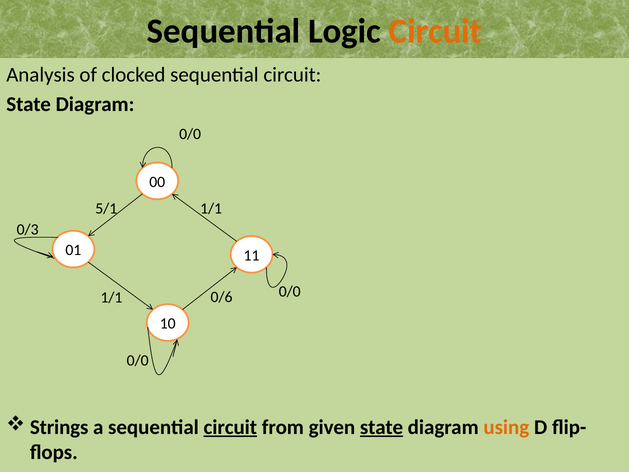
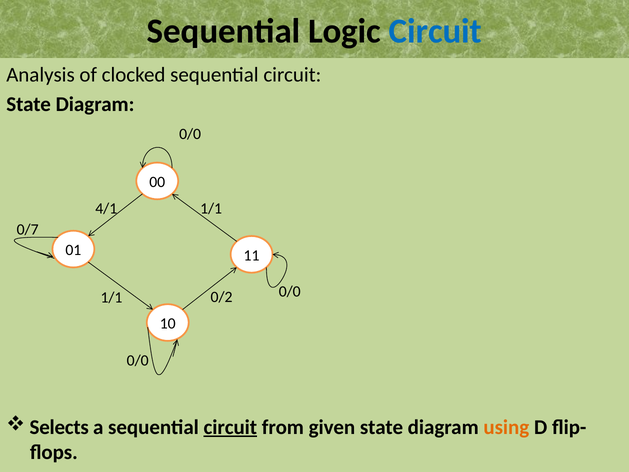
Circuit colour: orange -> blue (435, 31)
5/1: 5/1 -> 4/1 (106, 208)
0/3: 0/3 -> 0/7 (28, 229)
0/6: 0/6 -> 0/2 (222, 297)
Strings: Strings -> Selects (59, 427)
state underline: present -> none (382, 427)
